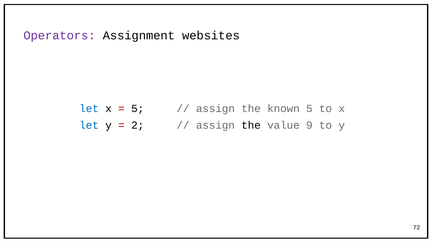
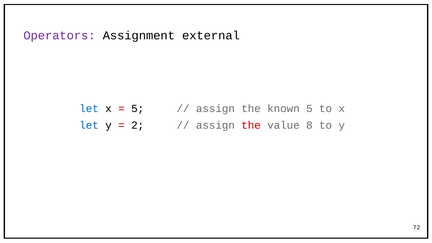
websites: websites -> external (211, 36)
the colour: black -> red (251, 125)
9: 9 -> 8 (309, 125)
